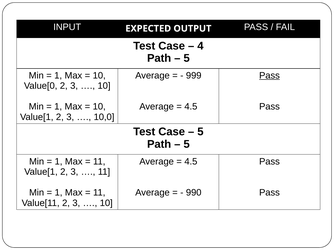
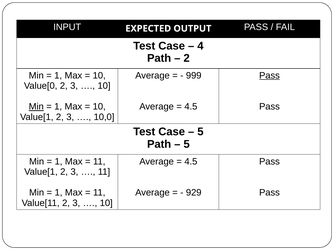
5: 5 -> 2 (187, 58)
Min underline: none -> present (36, 106)
990: 990 -> 929 (194, 192)
